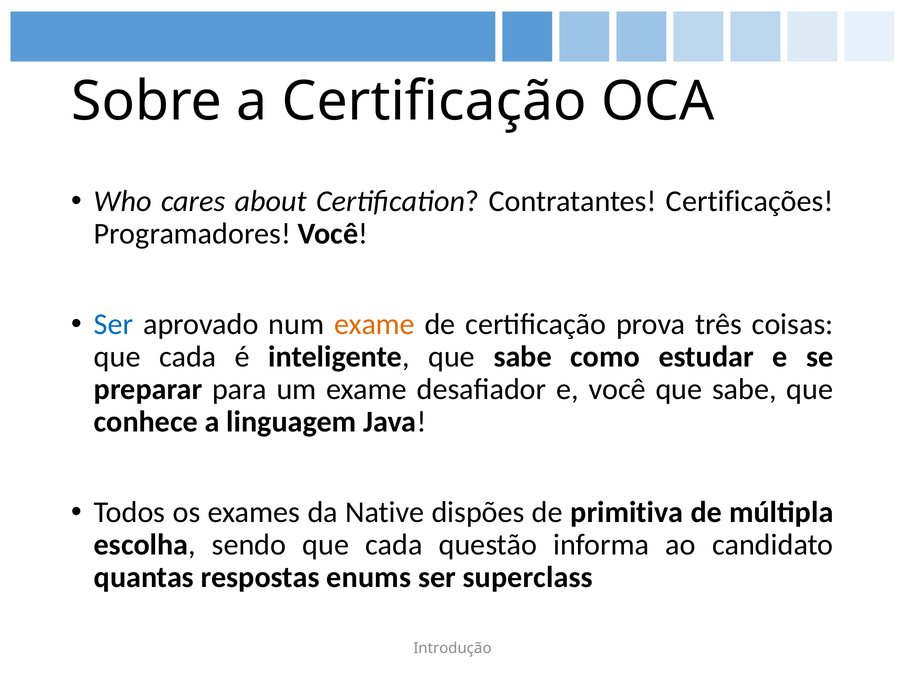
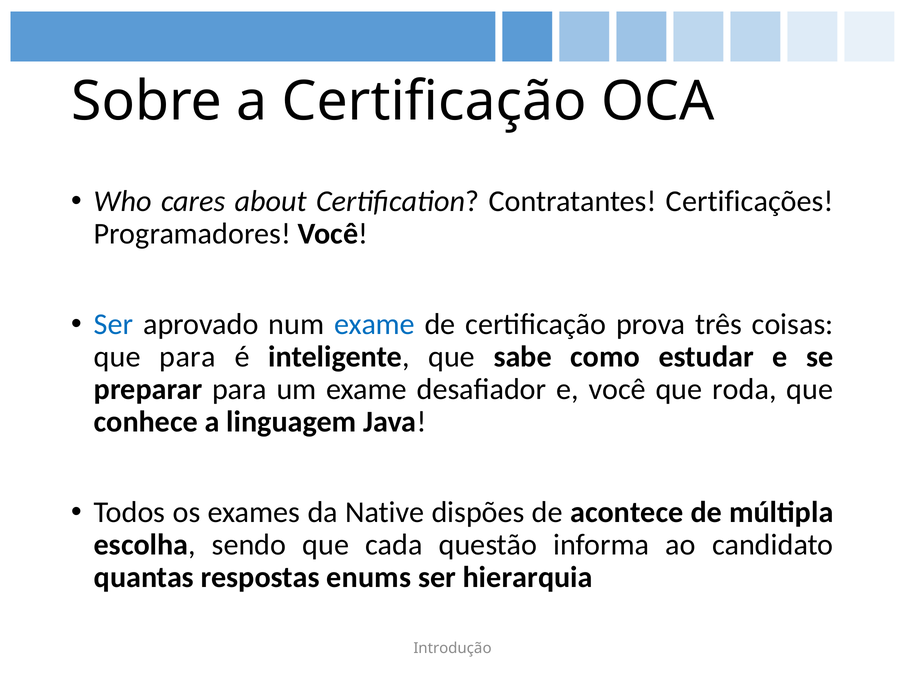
exame colour: orange -> blue (374, 324)
cada: cada -> para (188, 357)
sabe: sabe -> roda (744, 389)
primitiva: primitiva -> acontece (627, 512)
superclass: superclass -> hierarquia (528, 577)
